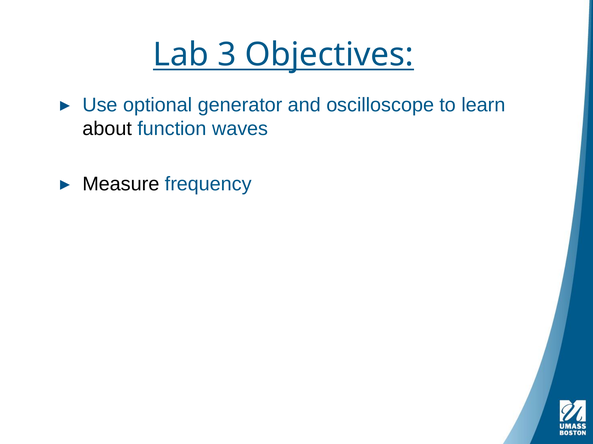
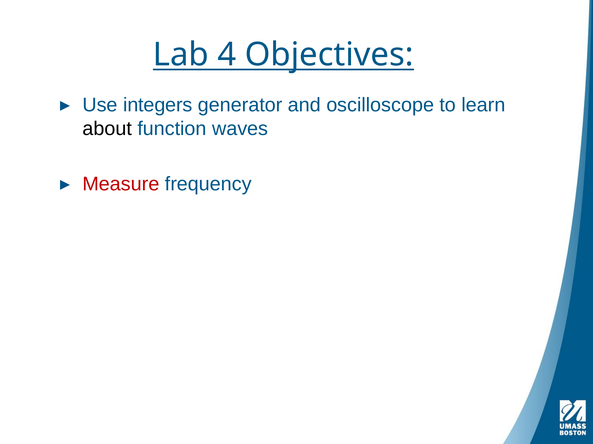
3: 3 -> 4 (227, 55)
optional: optional -> integers (158, 105)
Measure colour: black -> red (121, 184)
